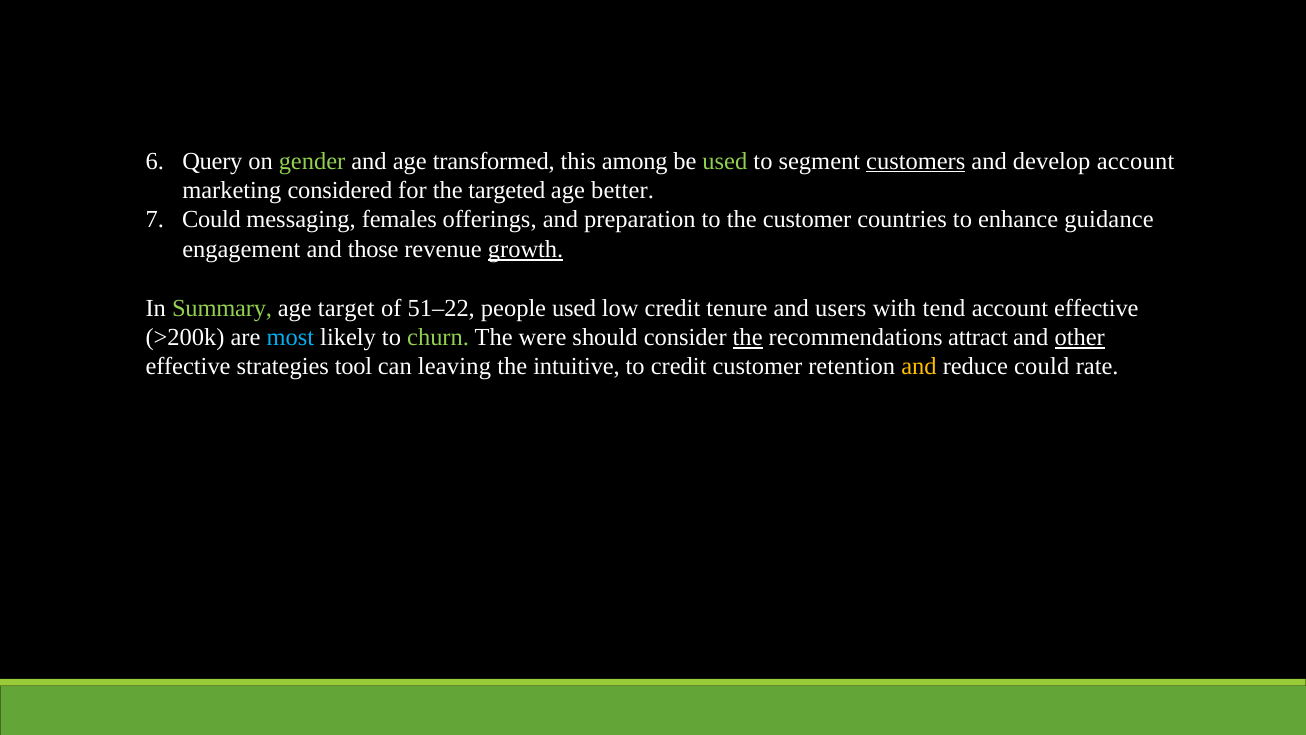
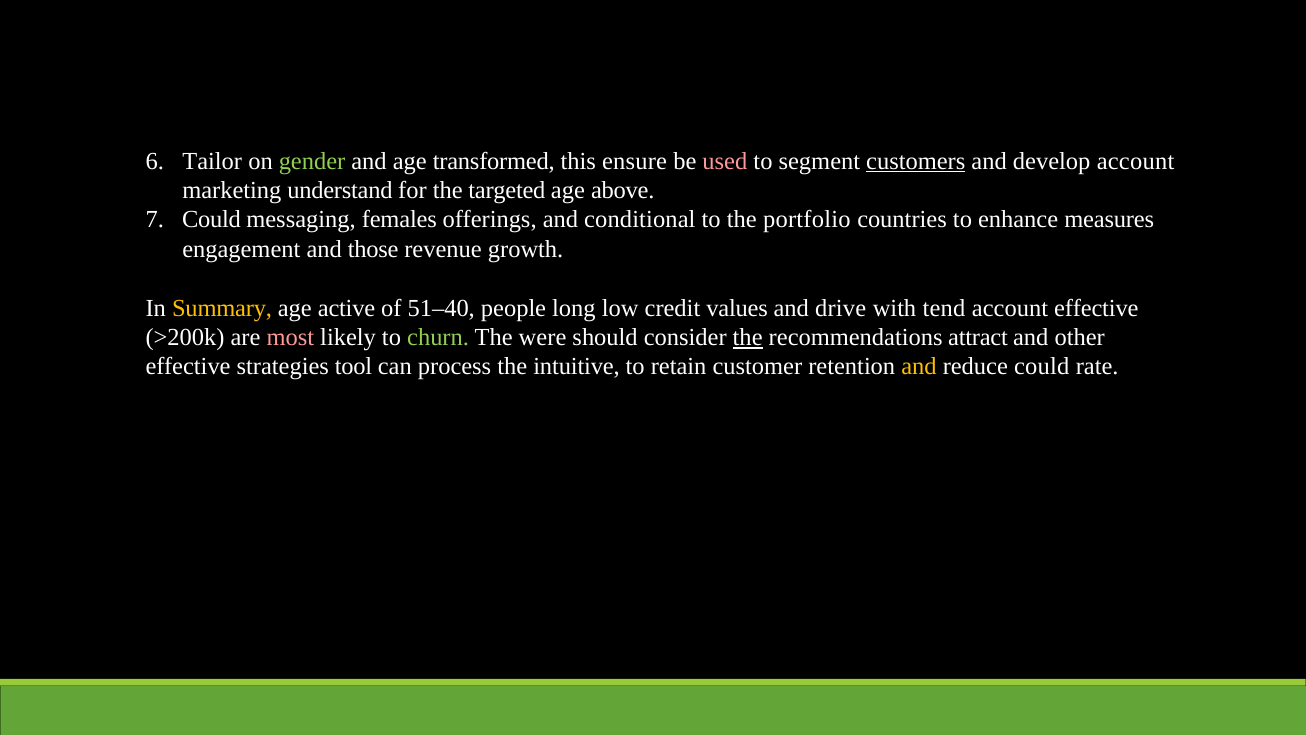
Query: Query -> Tailor (212, 161)
among: among -> ensure (635, 161)
used colour: light green -> pink (725, 161)
considered: considered -> understand (340, 190)
better: better -> above (623, 190)
preparation: preparation -> conditional (640, 220)
the customer: customer -> portfolio (807, 220)
guidance: guidance -> measures (1109, 220)
growth underline: present -> none (526, 249)
Summary colour: light green -> yellow (222, 308)
target: target -> active (347, 308)
51–22: 51–22 -> 51–40 (441, 308)
people used: used -> long (574, 308)
tenure: tenure -> values (737, 308)
users: users -> drive (841, 308)
most colour: light blue -> pink (290, 337)
other underline: present -> none (1080, 337)
leaving: leaving -> process (455, 367)
to credit: credit -> retain (679, 367)
